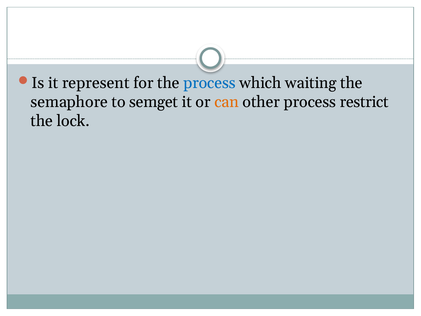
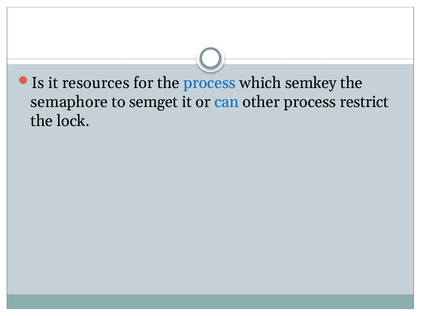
represent: represent -> resources (96, 83)
waiting: waiting -> semkey (311, 83)
can colour: orange -> blue (227, 102)
